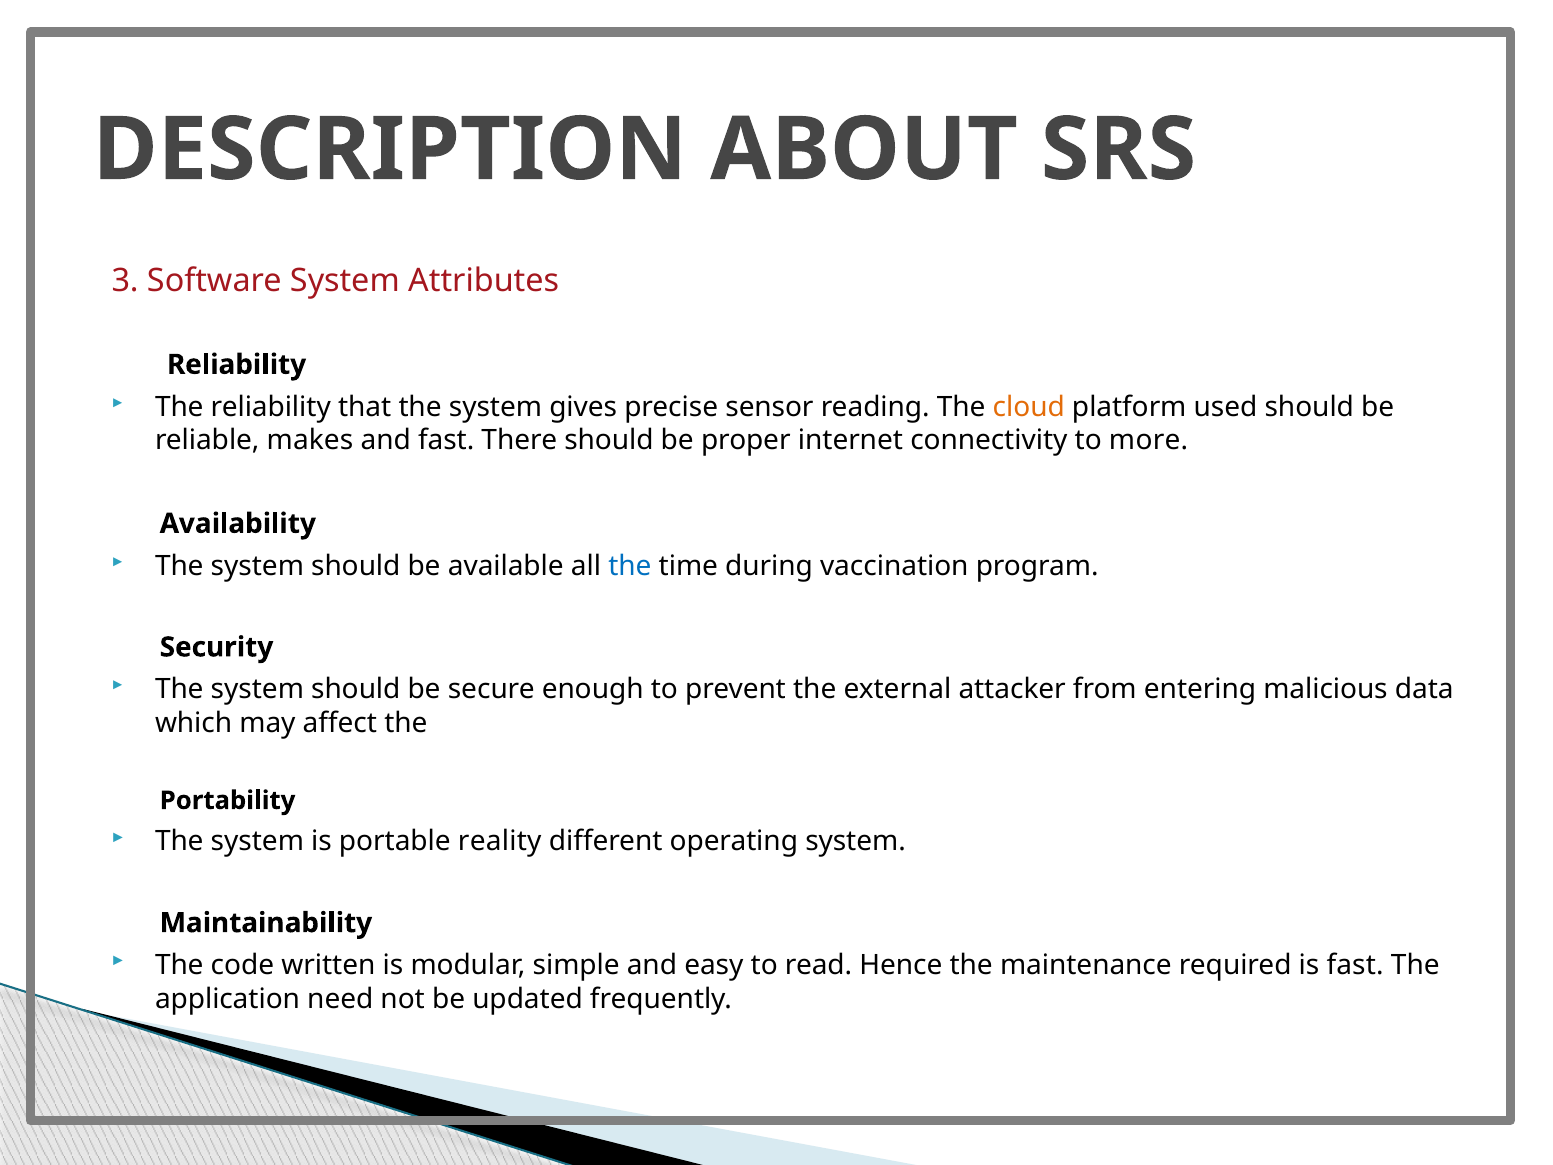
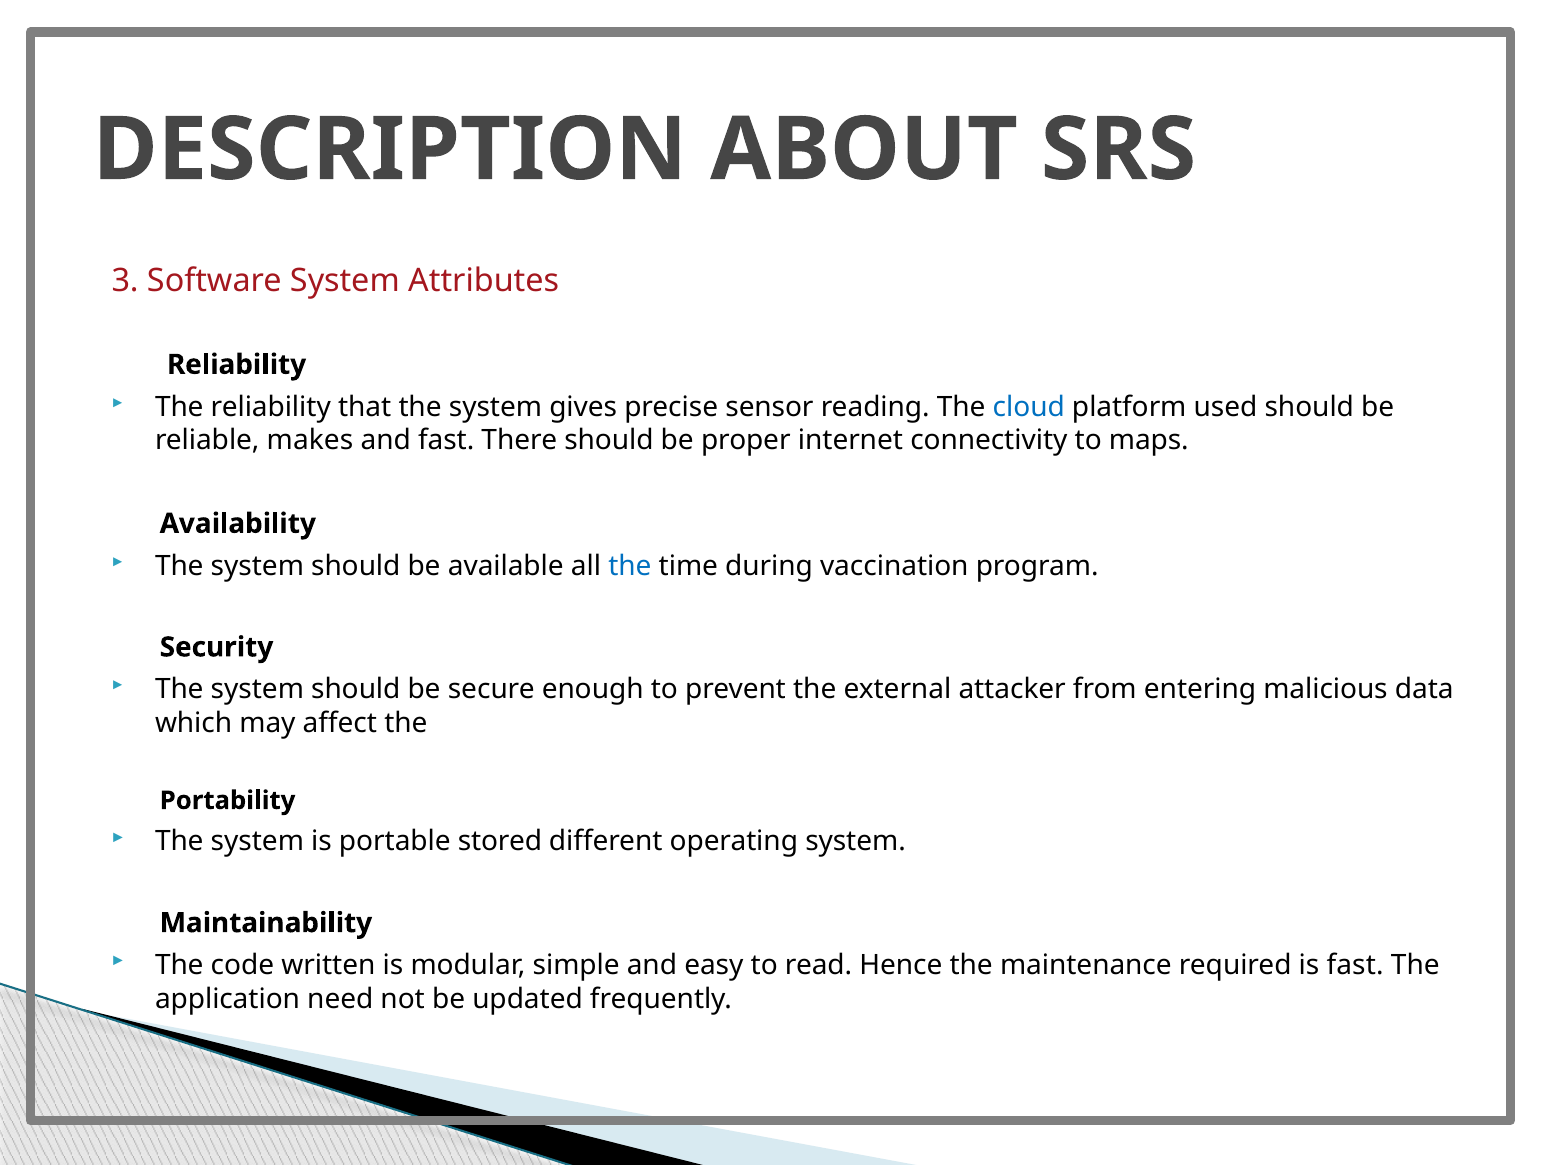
cloud colour: orange -> blue (1029, 407)
more: more -> maps (1149, 440)
reality: reality -> stored (500, 841)
